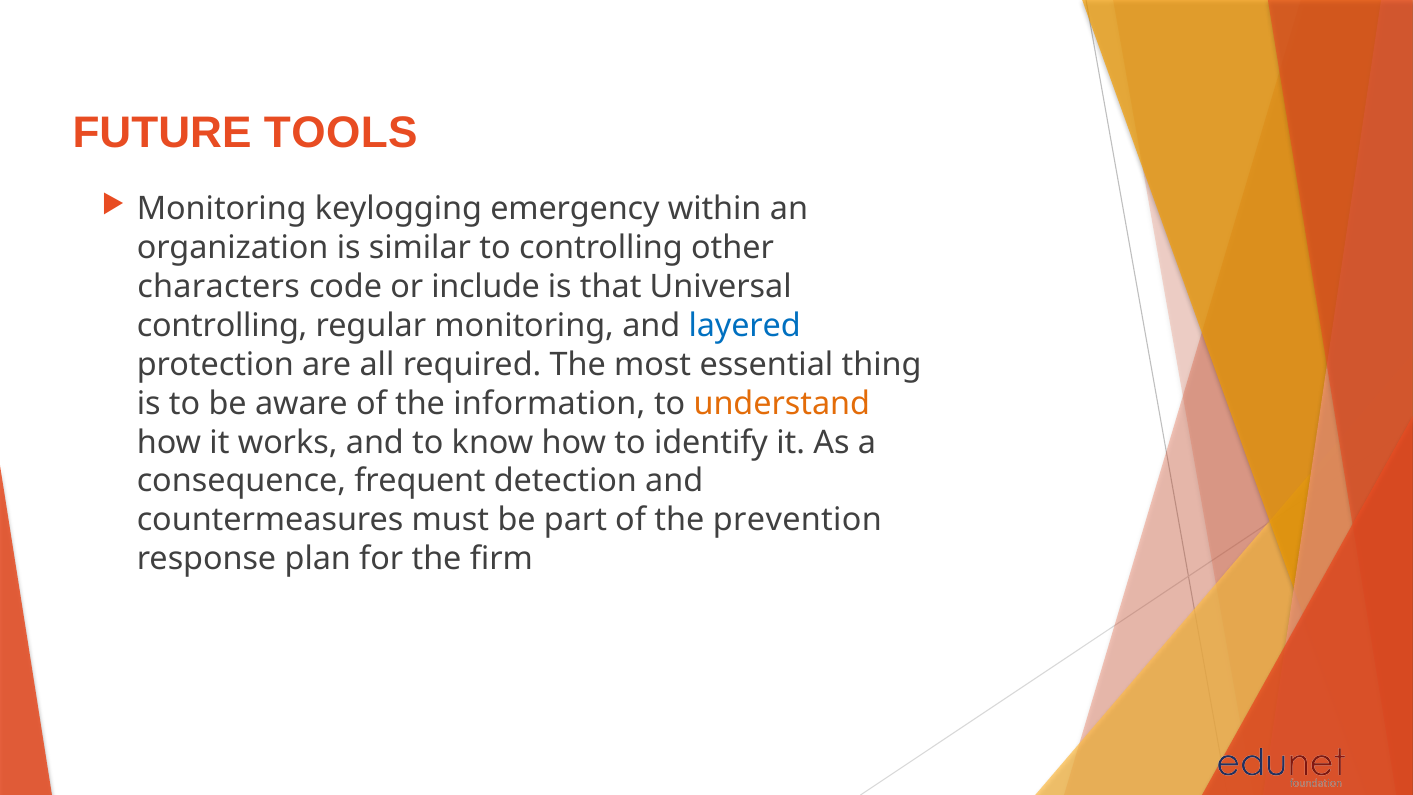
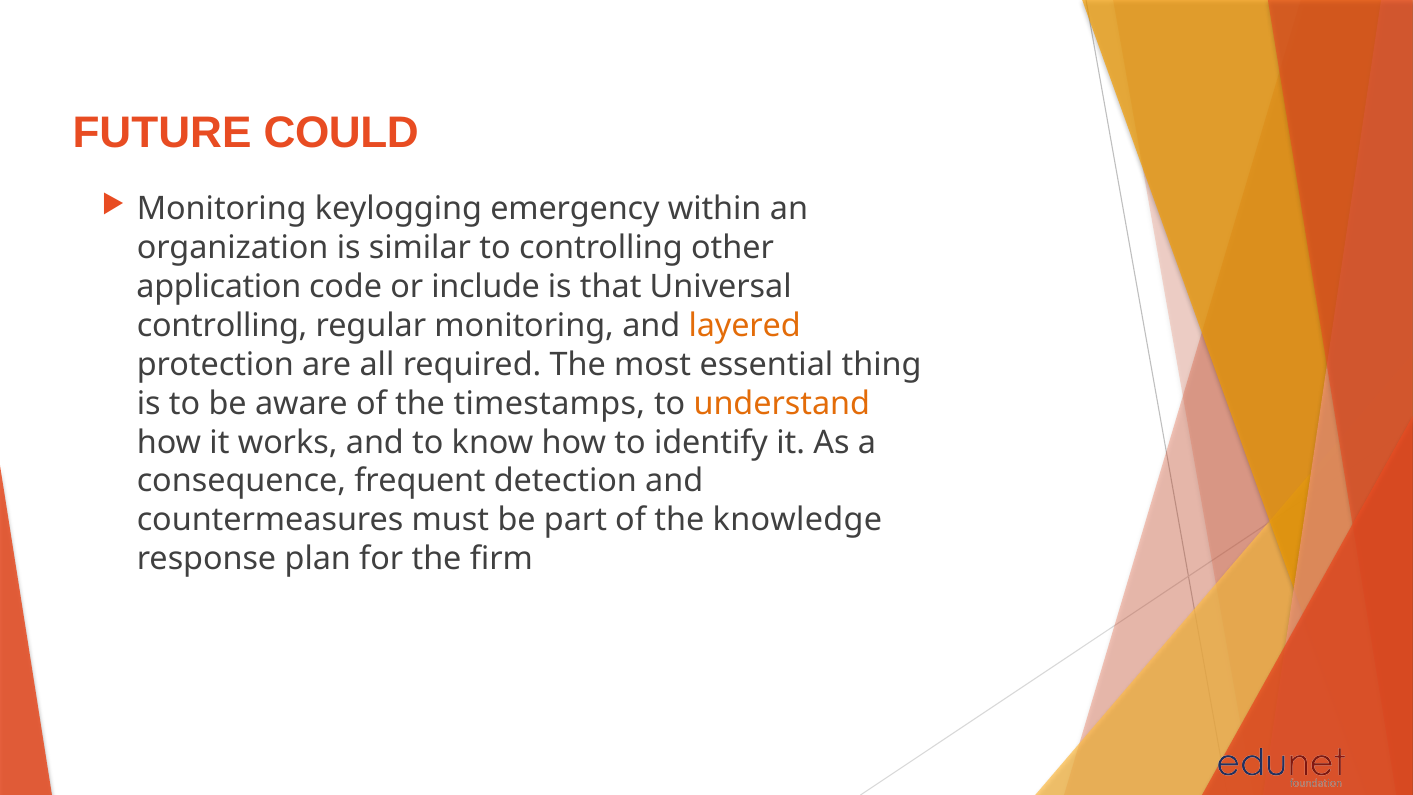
TOOLS: TOOLS -> COULD (341, 133)
characters: characters -> application (219, 287)
layered colour: blue -> orange (745, 326)
information: information -> timestamps (549, 403)
prevention: prevention -> knowledge (797, 520)
